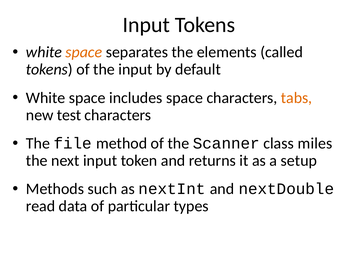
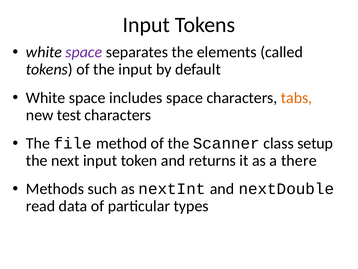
space colour: orange -> purple (84, 52)
miles: miles -> setup (315, 143)
setup: setup -> there (299, 160)
